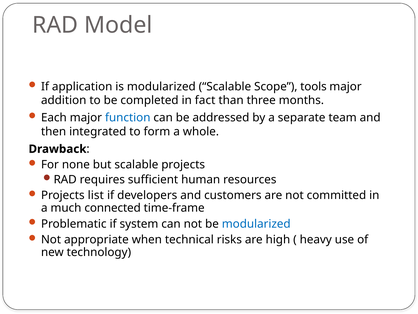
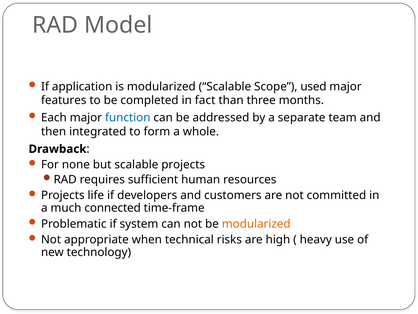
tools: tools -> used (313, 86)
addition: addition -> features (64, 100)
list: list -> life (96, 195)
modularized colour: blue -> orange (256, 224)
